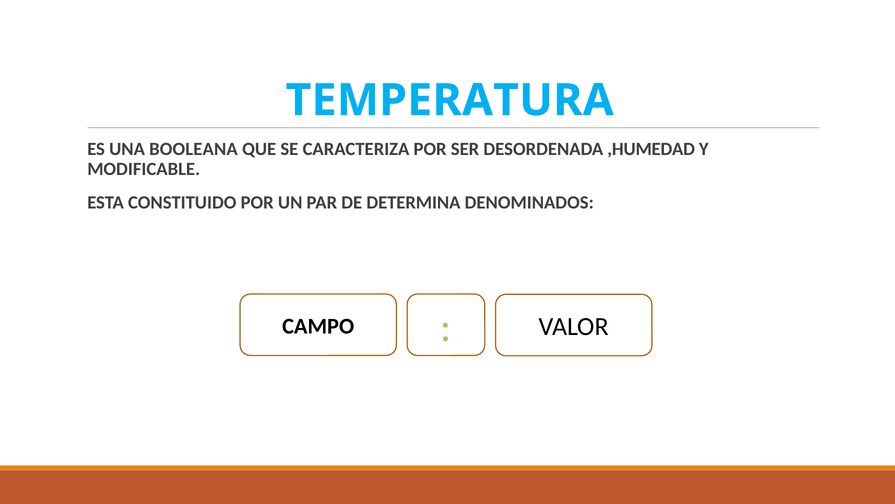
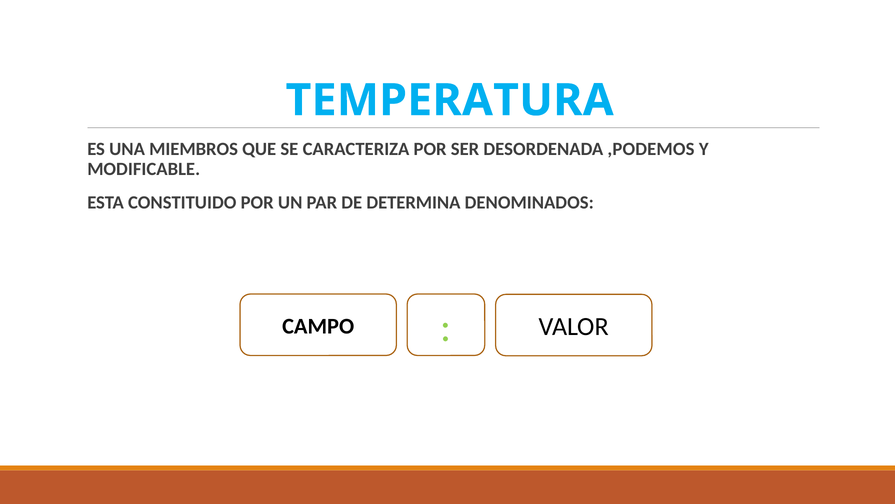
BOOLEANA: BOOLEANA -> MIEMBROS (194, 149)
,HUMEDAD: ,HUMEDAD -> ,PODEMOS (651, 149)
